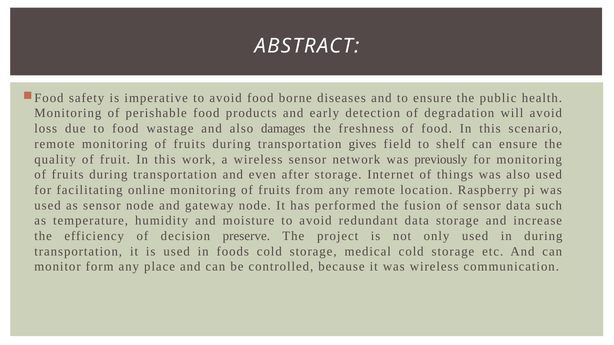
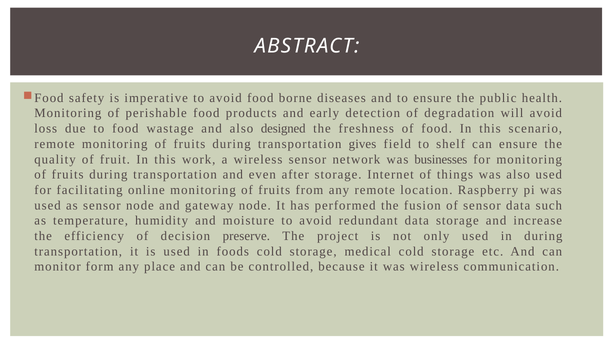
damages: damages -> designed (283, 129)
previously: previously -> businesses (441, 159)
